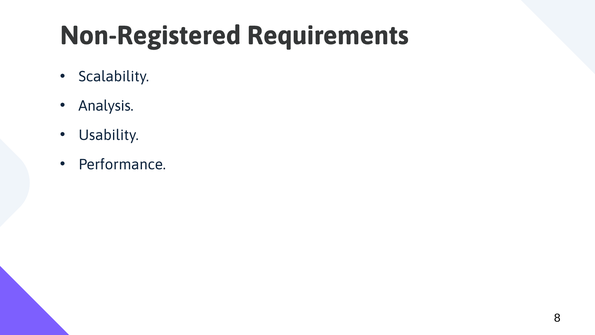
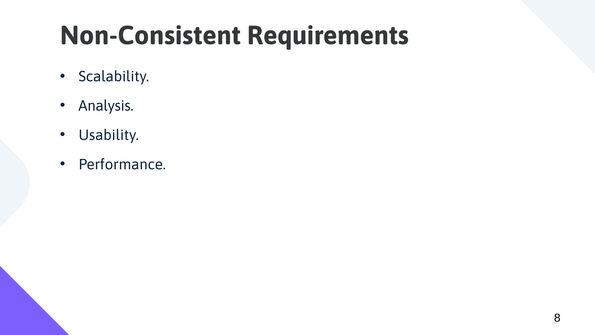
Non-Registered: Non-Registered -> Non-Consistent (150, 35)
